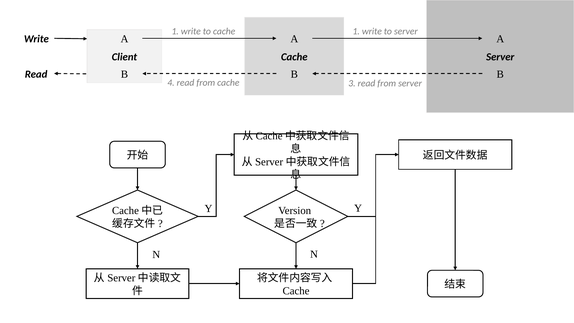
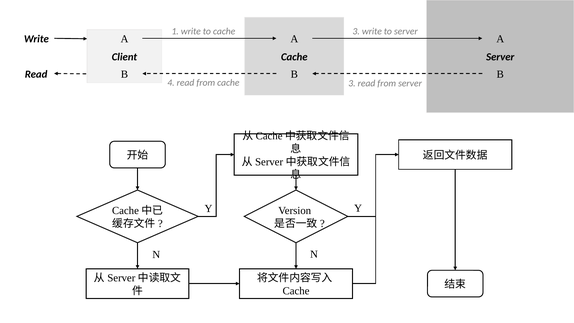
cache 1: 1 -> 3 (356, 31)
